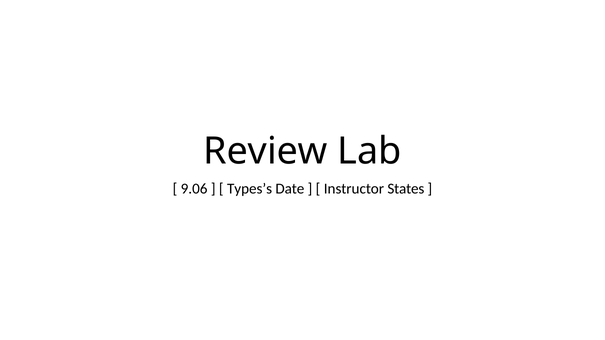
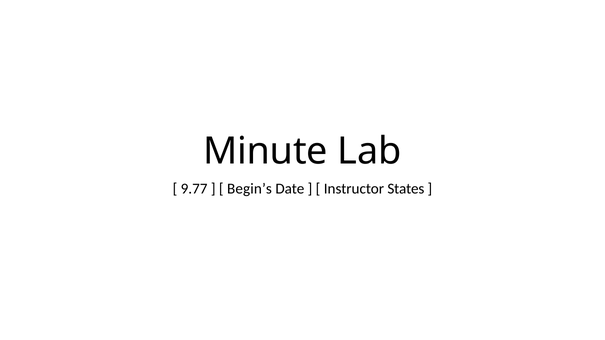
Review: Review -> Minute (266, 151)
9.06: 9.06 -> 9.77 (194, 189)
Types’s: Types’s -> Begin’s (249, 189)
